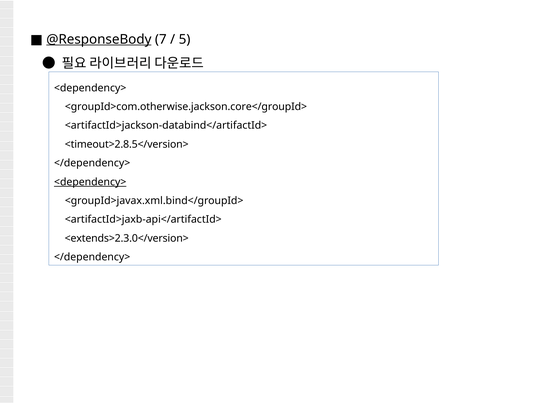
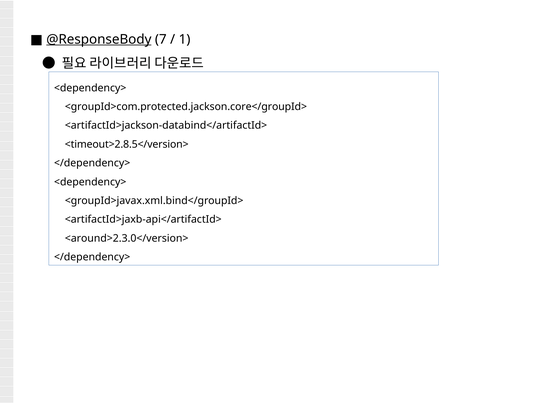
5: 5 -> 1 (185, 39)
<groupId>com.otherwise.jackson.core</groupId>: <groupId>com.otherwise.jackson.core</groupId> -> <groupId>com.protected.jackson.core</groupId> (186, 107)
<dependency> underline: present -> none (90, 182)
<extends>2.3.0</version>: <extends>2.3.0</version> -> <around>2.3.0</version> (127, 239)
